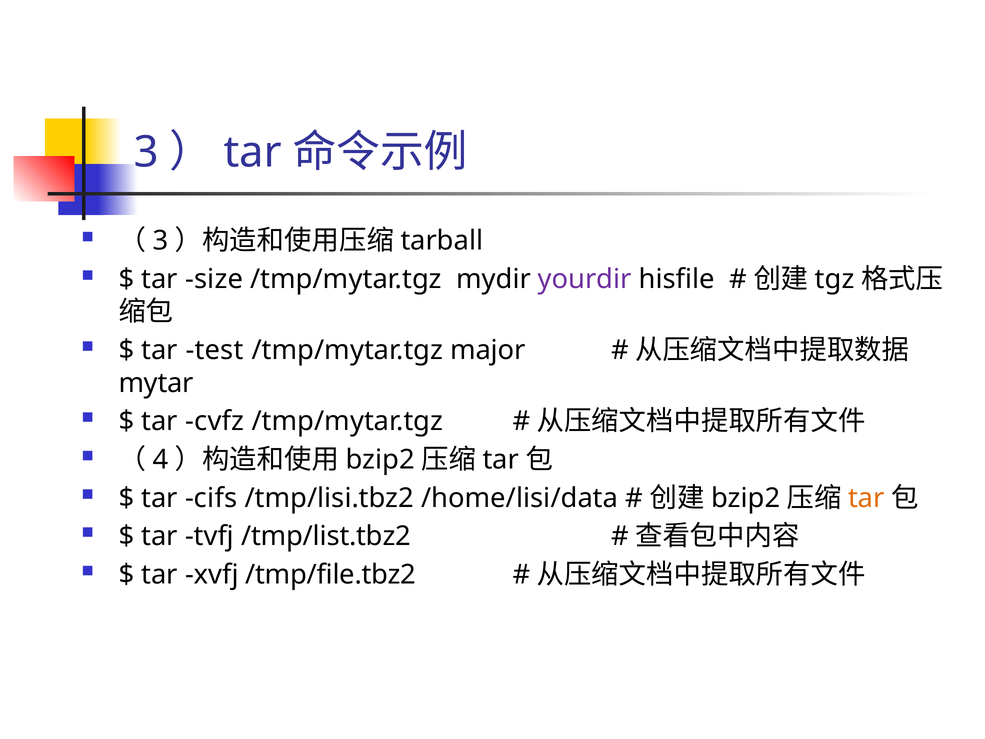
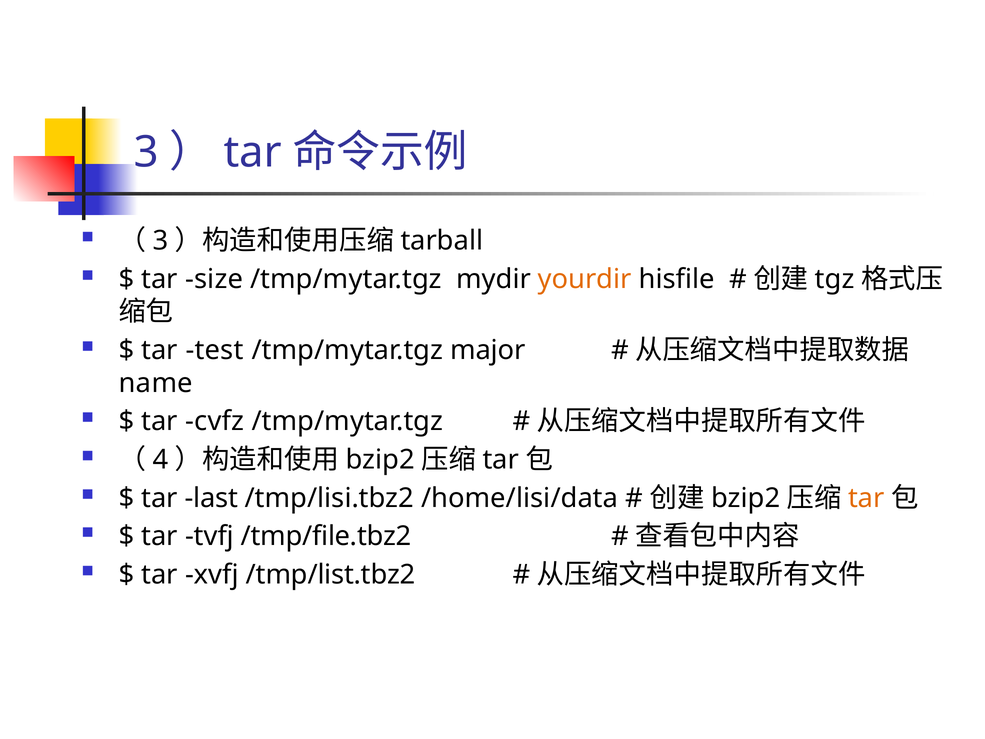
yourdir colour: purple -> orange (585, 279)
mytar: mytar -> name (156, 383)
cifs: cifs -> last (211, 498)
/tmp/list.tbz2: /tmp/list.tbz2 -> /tmp/file.tbz2 (326, 536)
/tmp/file.tbz2: /tmp/file.tbz2 -> /tmp/list.tbz2 (331, 575)
